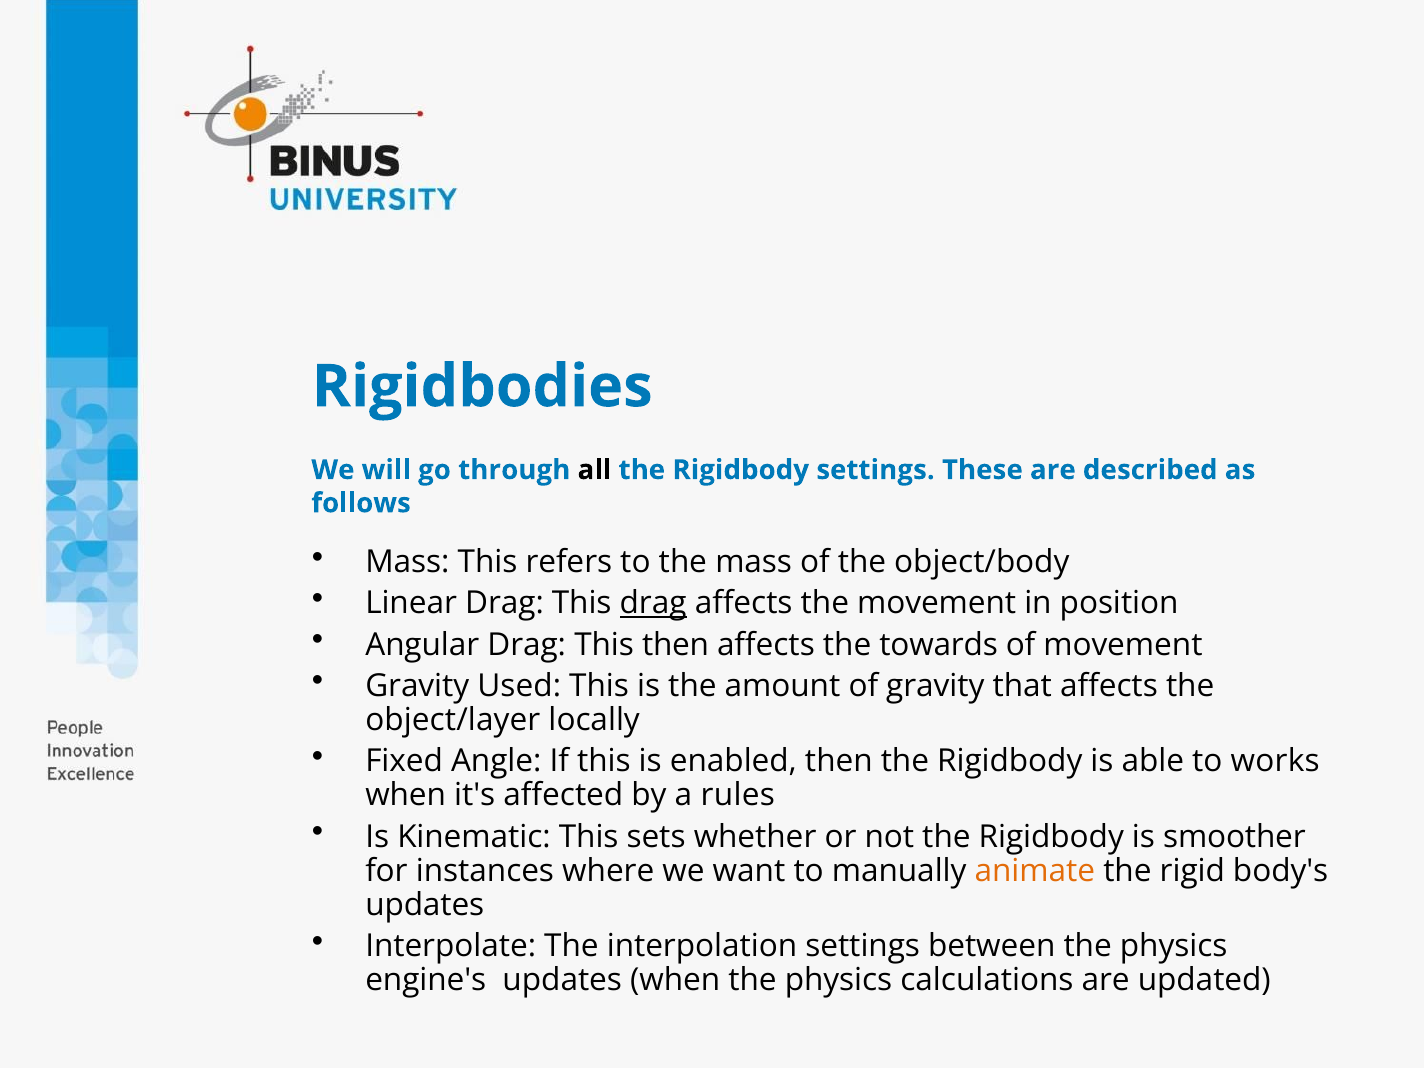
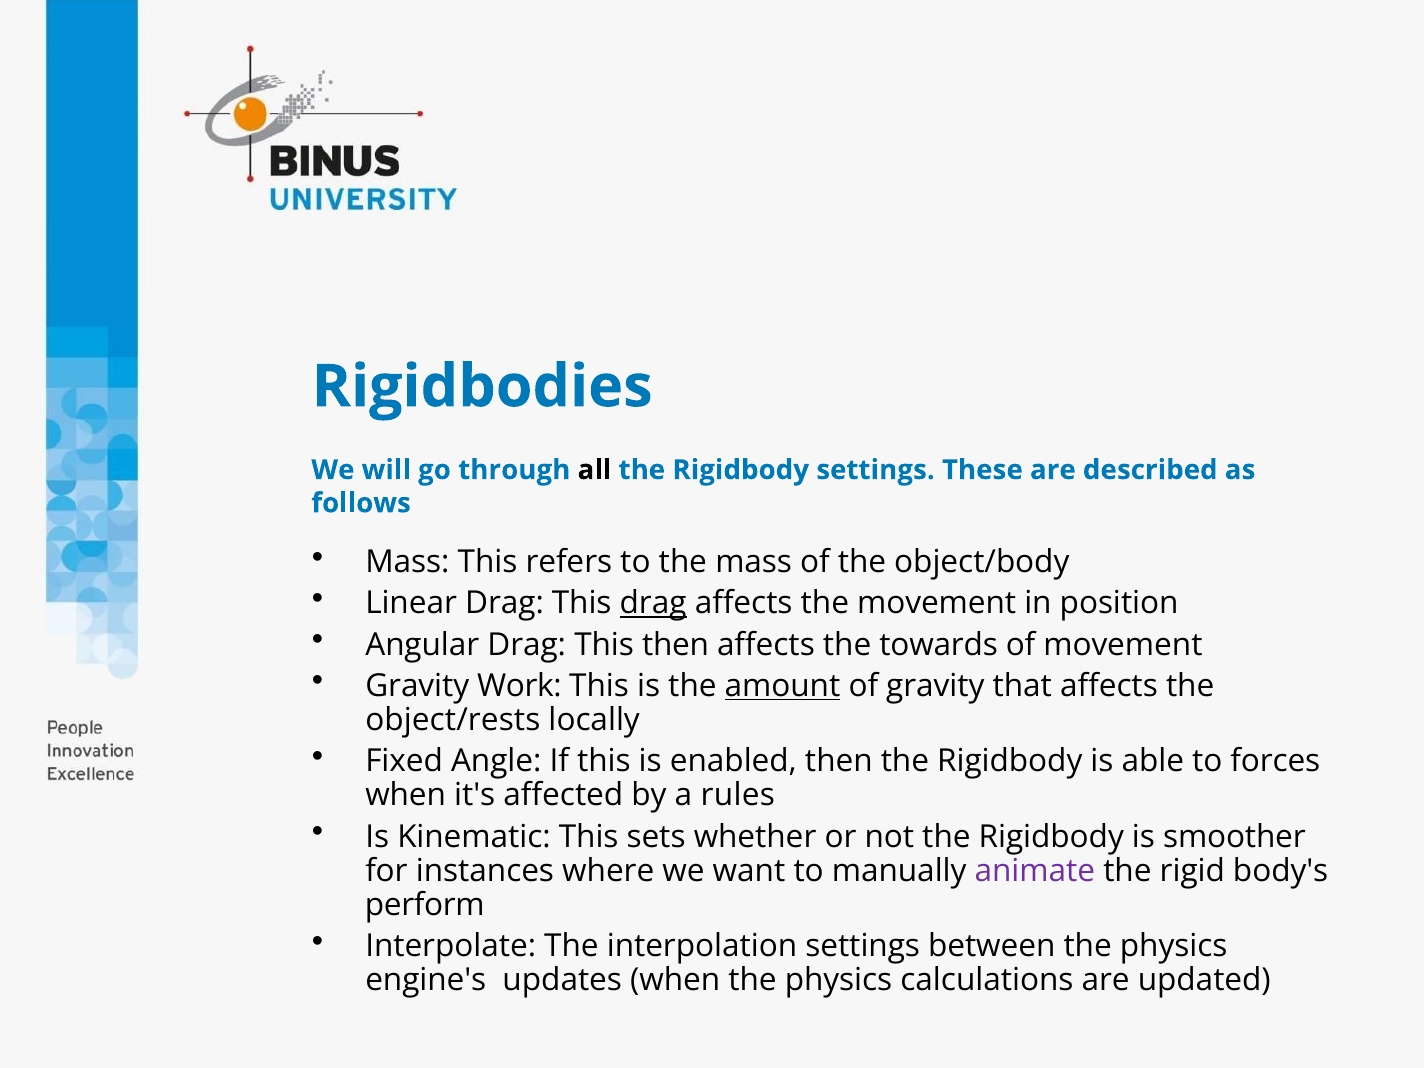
Used: Used -> Work (519, 686)
amount underline: none -> present (782, 686)
object/layer: object/layer -> object/rests (453, 720)
works: works -> forces (1275, 761)
animate colour: orange -> purple (1035, 871)
updates: updates -> perform (425, 905)
